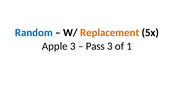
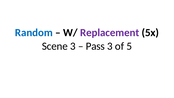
Replacement colour: orange -> purple (110, 33)
Apple: Apple -> Scene (55, 46)
1: 1 -> 5 (129, 46)
